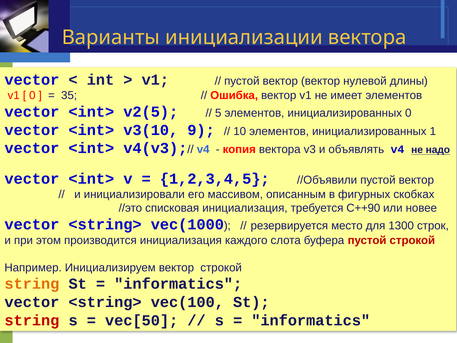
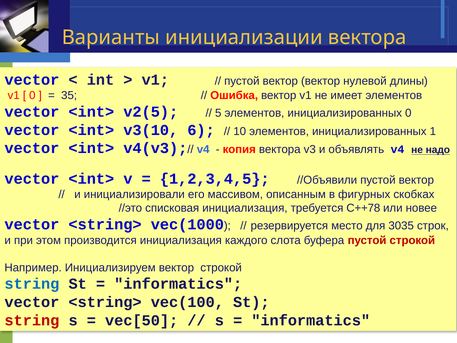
9: 9 -> 6 (201, 130)
С++90: С++90 -> С++78 (363, 208)
1300: 1300 -> 3035 (401, 226)
string colour: orange -> blue (32, 284)
